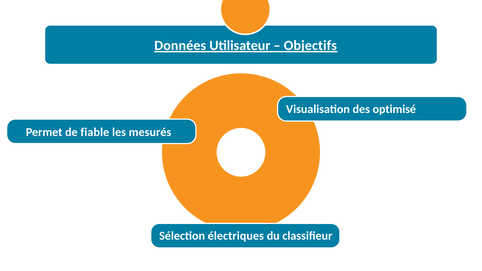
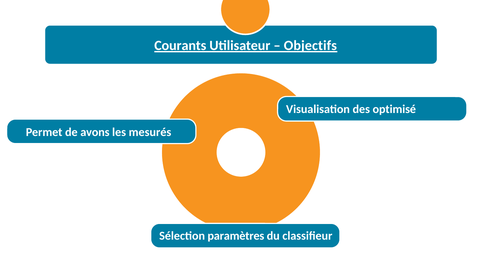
Données: Données -> Courants (180, 46)
fiable: fiable -> avons (95, 132)
électriques: électriques -> paramètres (236, 236)
